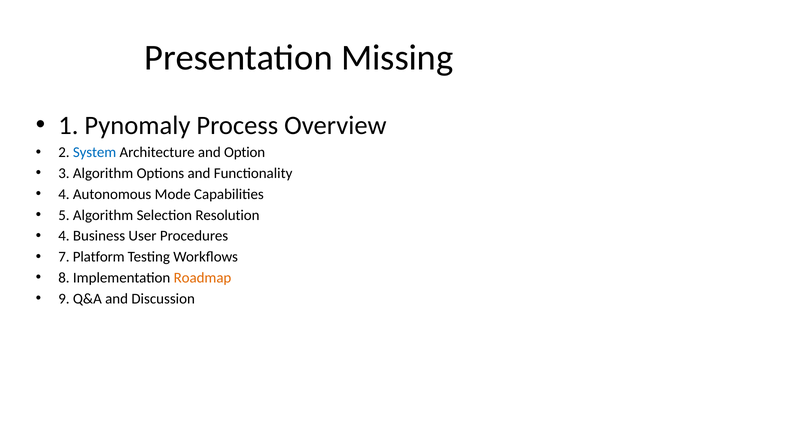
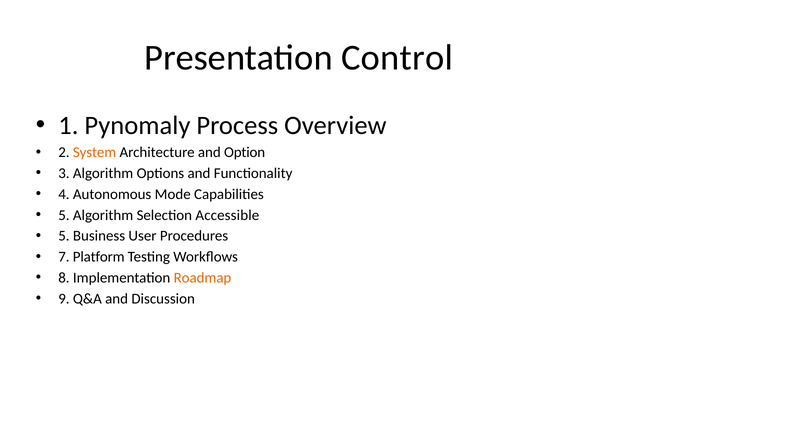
Missing: Missing -> Control (397, 58)
System colour: blue -> orange (95, 153)
Resolution: Resolution -> Accessible (227, 215)
4: 4 -> 5 (64, 236)
